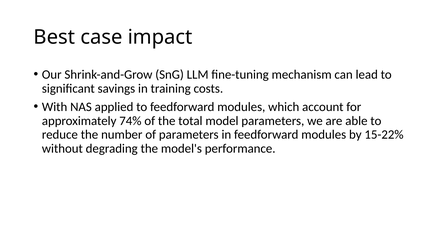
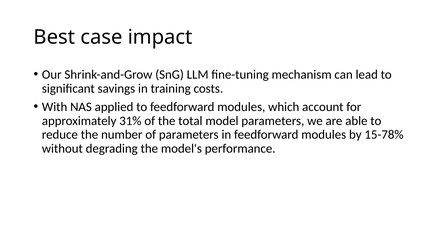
74%: 74% -> 31% (130, 121)
15-22%: 15-22% -> 15-78% (384, 135)
